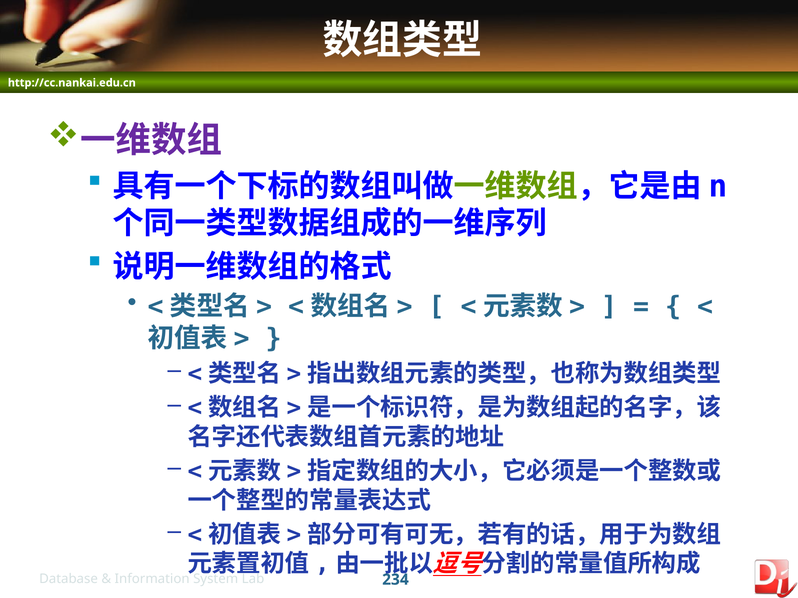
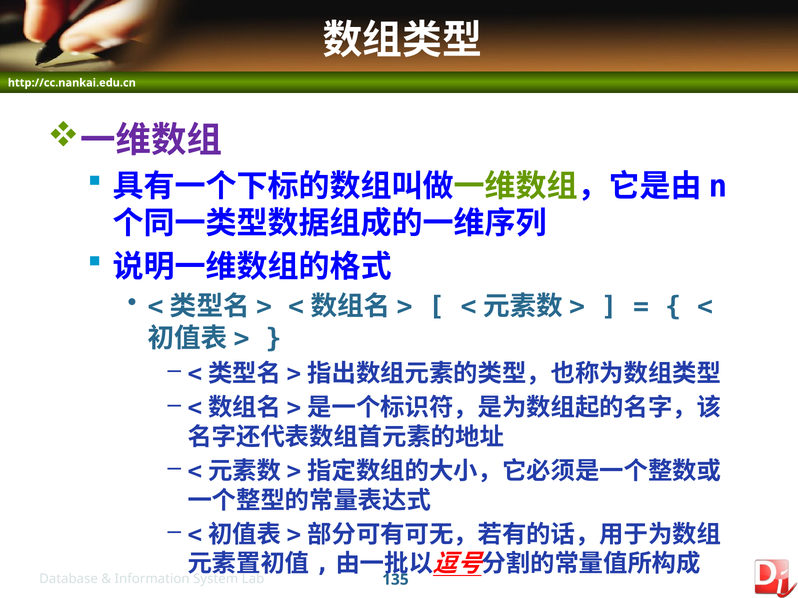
234: 234 -> 135 (395, 580)
